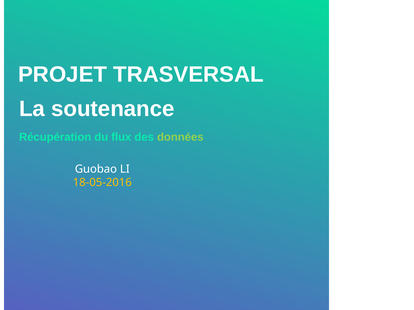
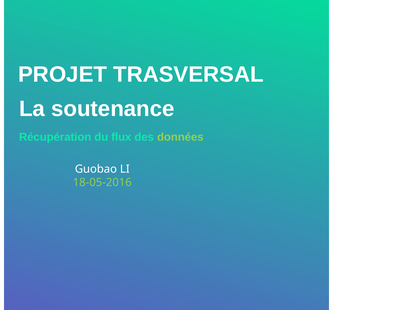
18-05-2016 colour: yellow -> light green (102, 183)
